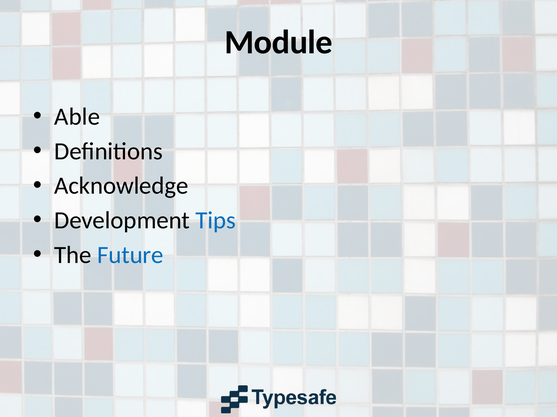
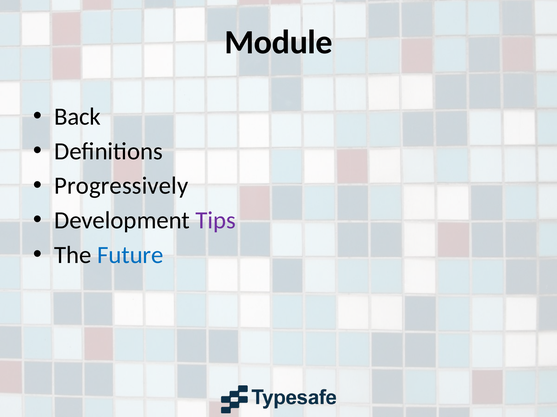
Able: Able -> Back (77, 117)
Acknowledge: Acknowledge -> Progressively (121, 186)
Tips colour: blue -> purple (216, 221)
